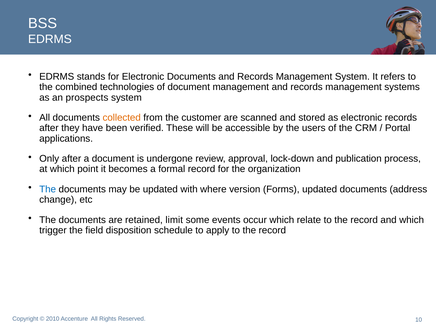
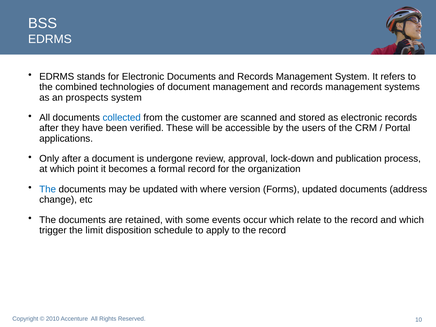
collected colour: orange -> blue (122, 118)
retained limit: limit -> with (174, 220)
field: field -> limit (94, 230)
